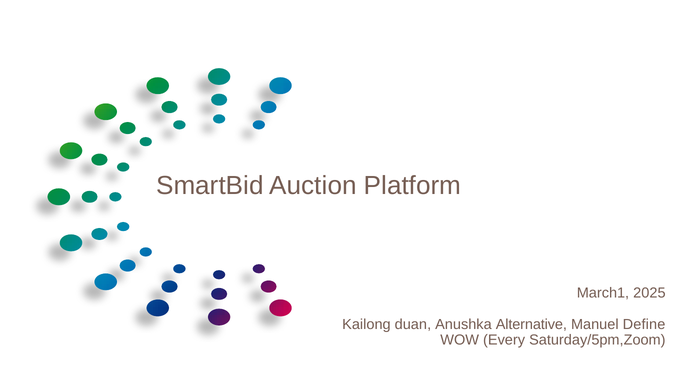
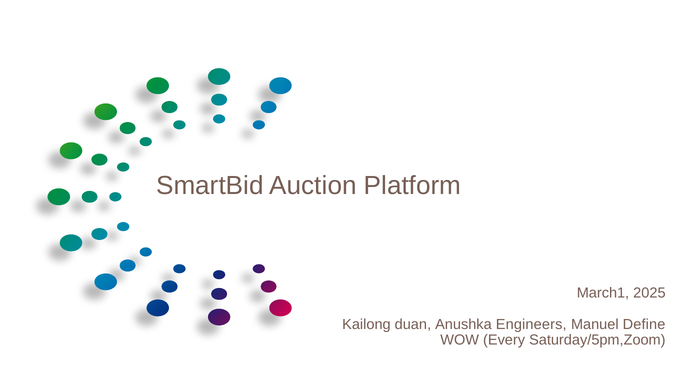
Alternative: Alternative -> Engineers (531, 324)
